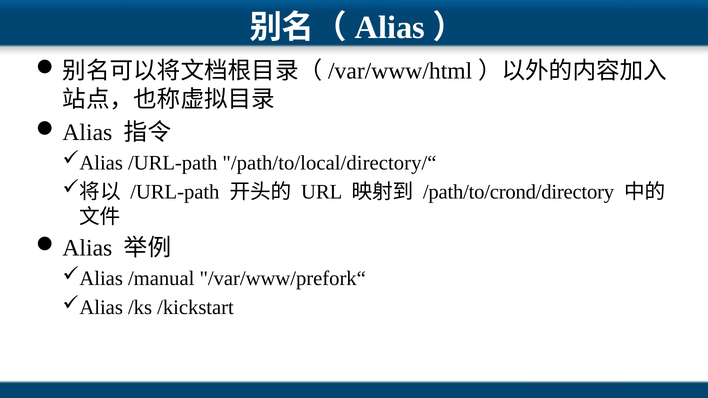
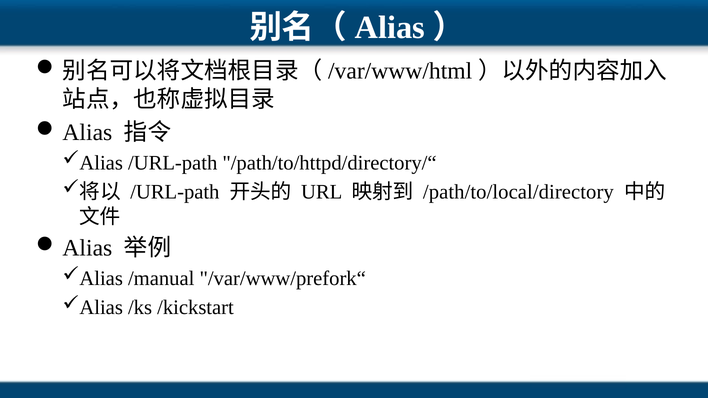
/path/to/local/directory/“: /path/to/local/directory/“ -> /path/to/httpd/directory/“ (329, 163)
/path/to/crond/directory: /path/to/crond/directory -> /path/to/local/directory (518, 192)
